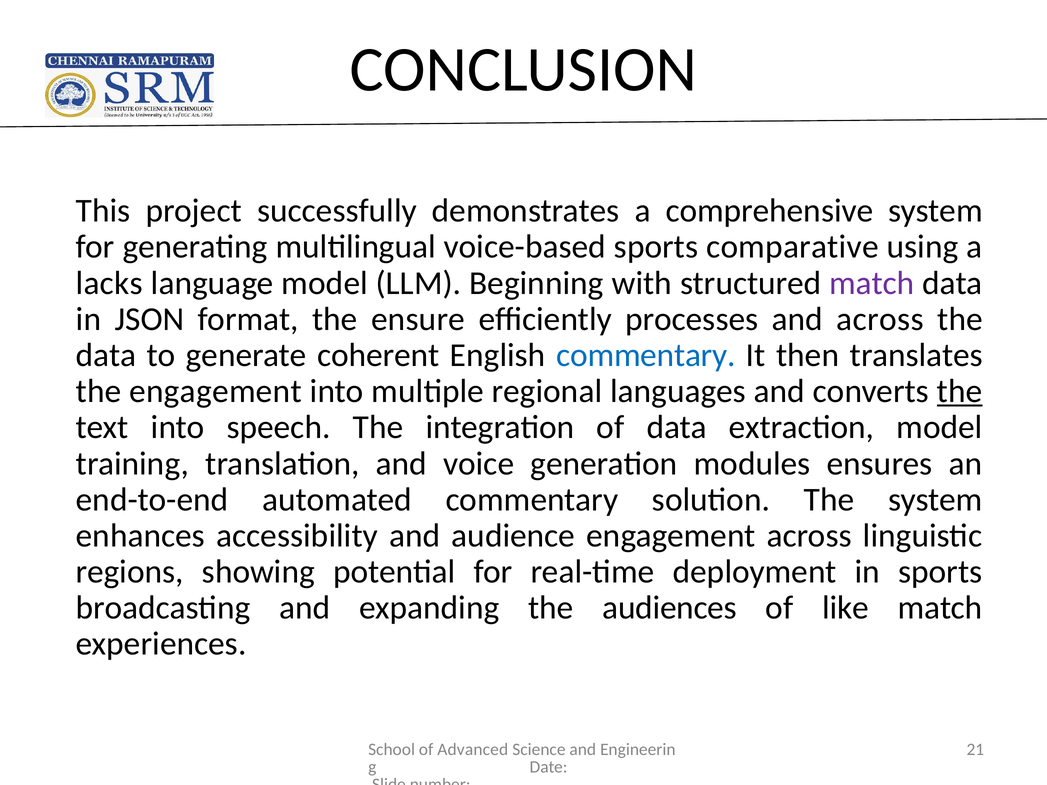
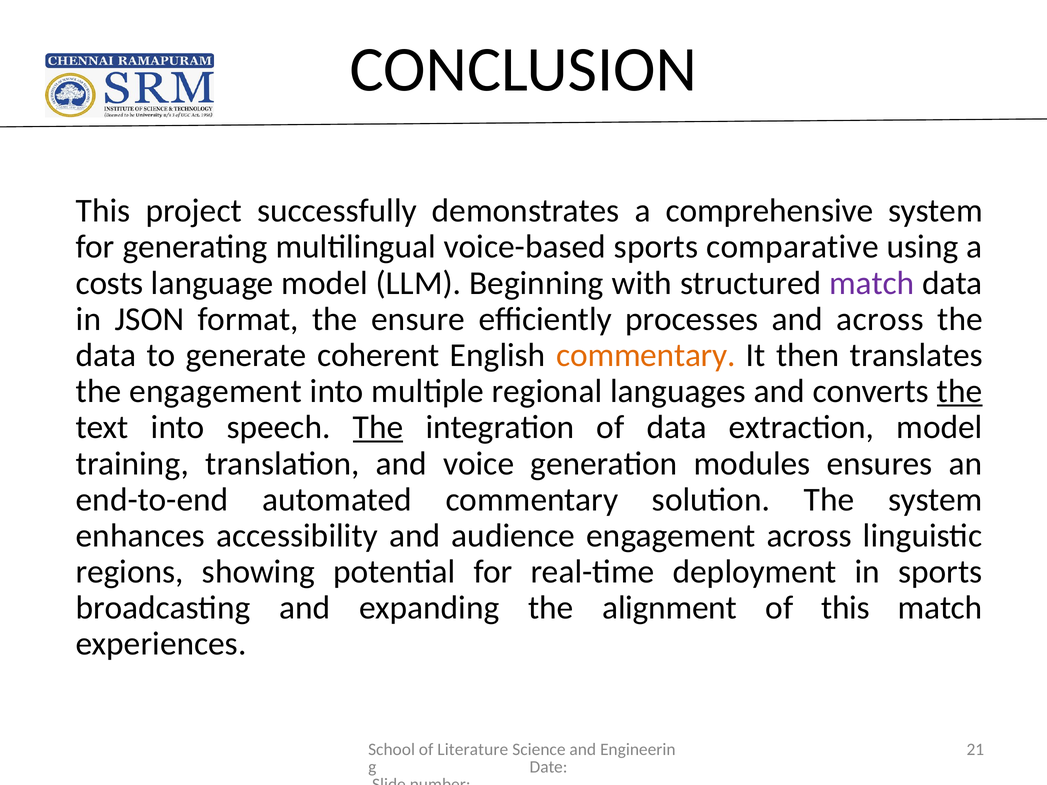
lacks: lacks -> costs (110, 283)
commentary colour: blue -> orange (646, 355)
The underline: none -> present (378, 428)
audiences: audiences -> alignment (670, 608)
of like: like -> this (846, 608)
Advanced: Advanced -> Literature (473, 750)
